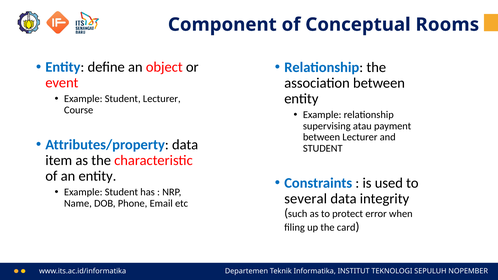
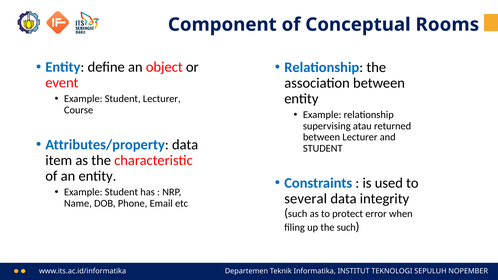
payment: payment -> returned (393, 126)
the card: card -> such (346, 227)
